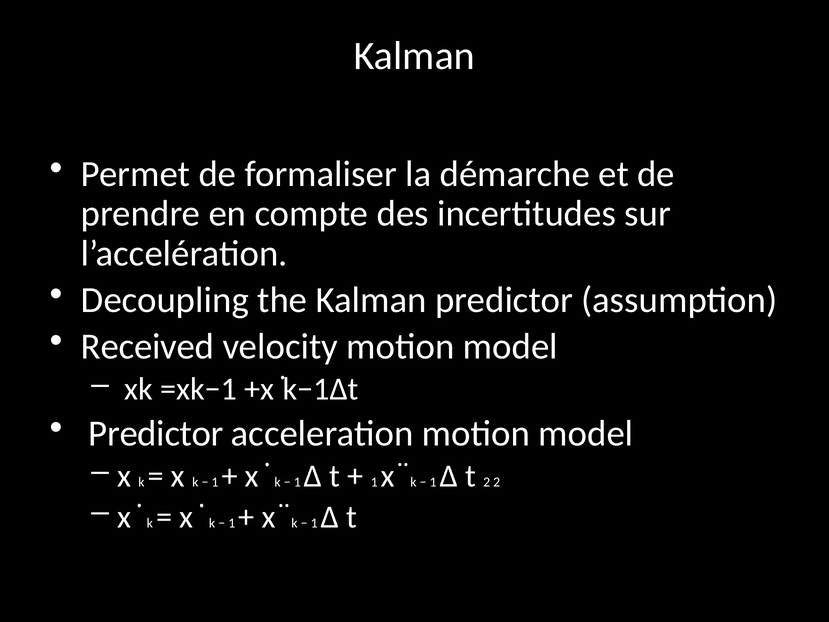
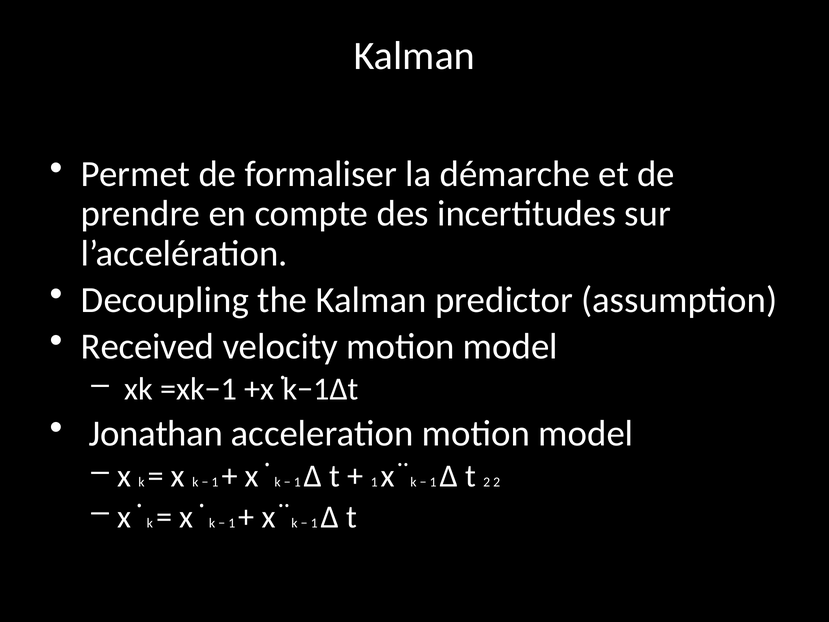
Predictor: Predictor -> Jonathan (156, 434)
